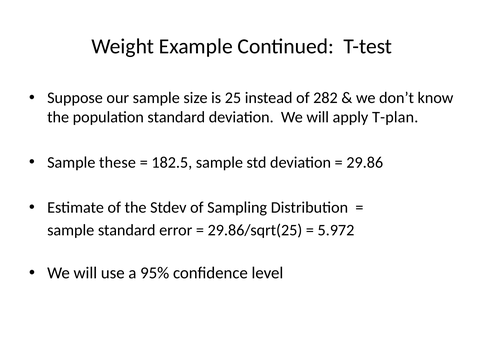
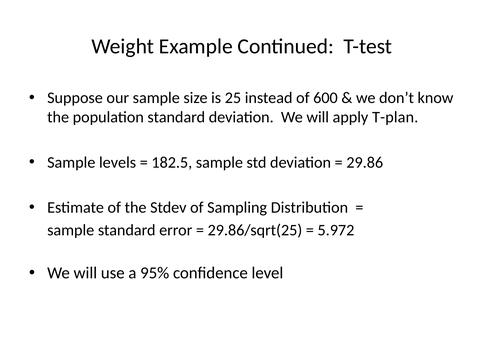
282: 282 -> 600 (325, 98)
these: these -> levels (118, 162)
